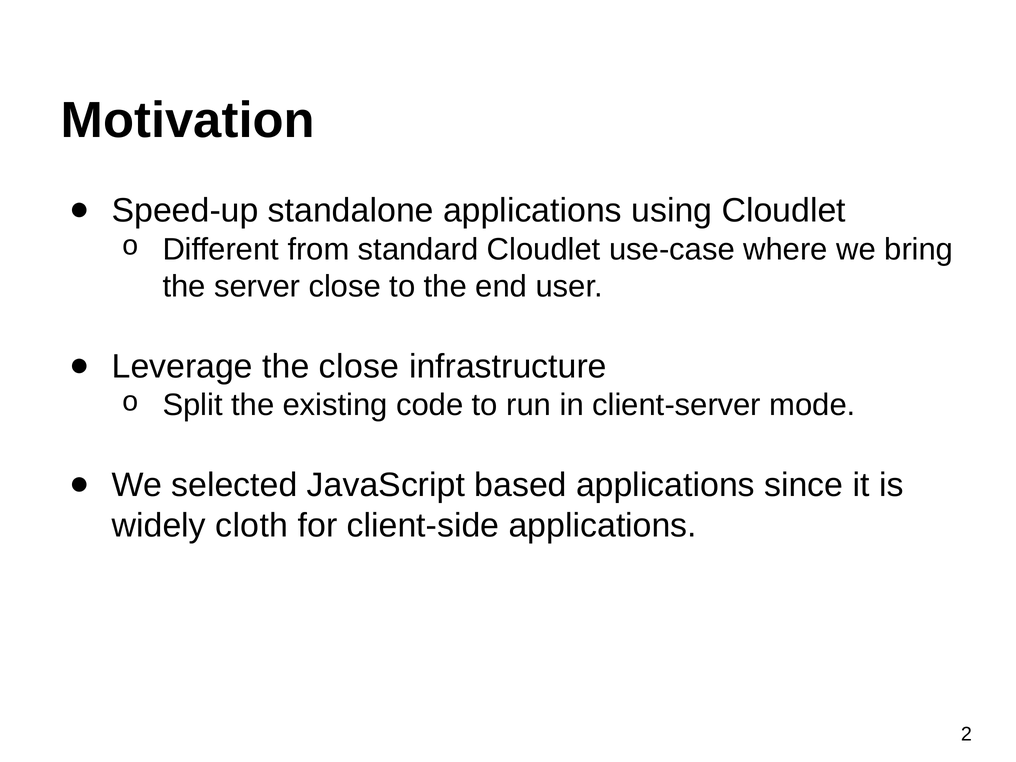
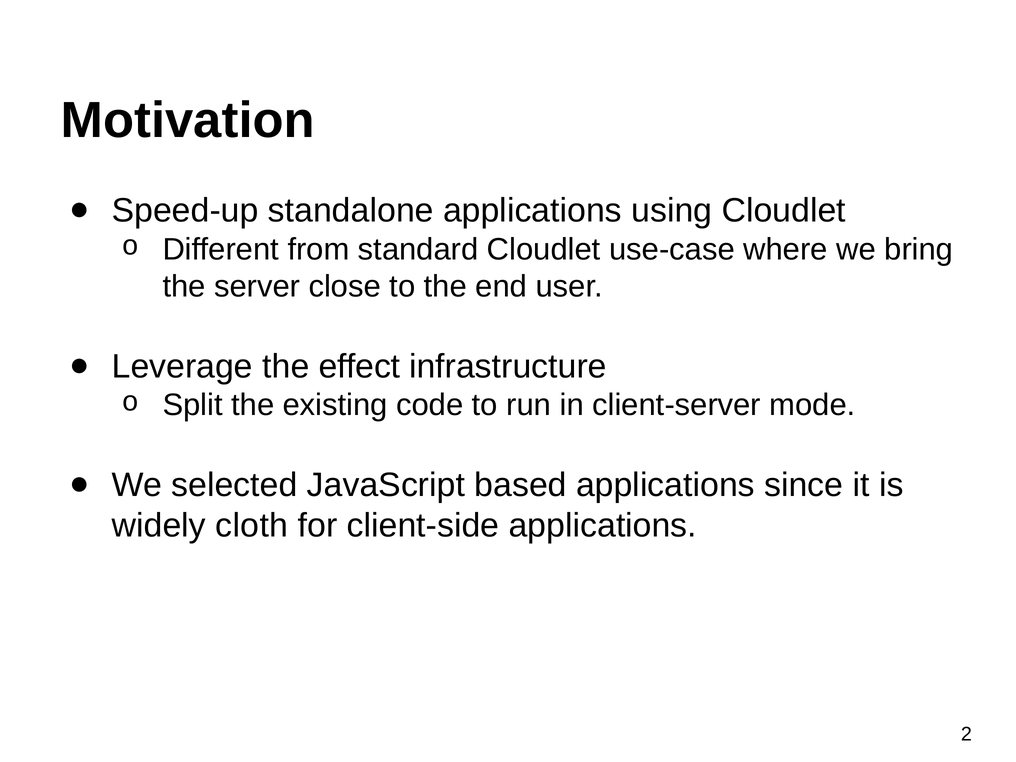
the close: close -> effect (359, 366)
